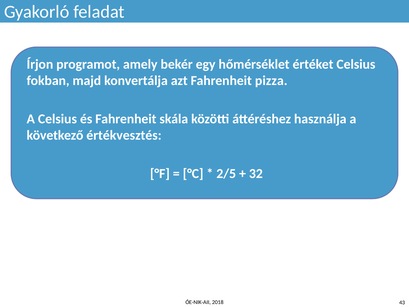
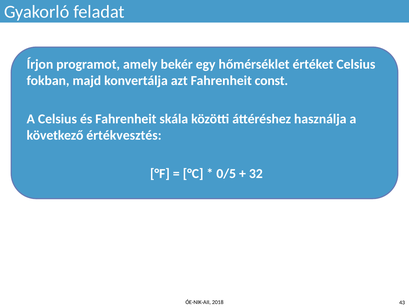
pizza: pizza -> const (271, 81)
2/5: 2/5 -> 0/5 (226, 173)
